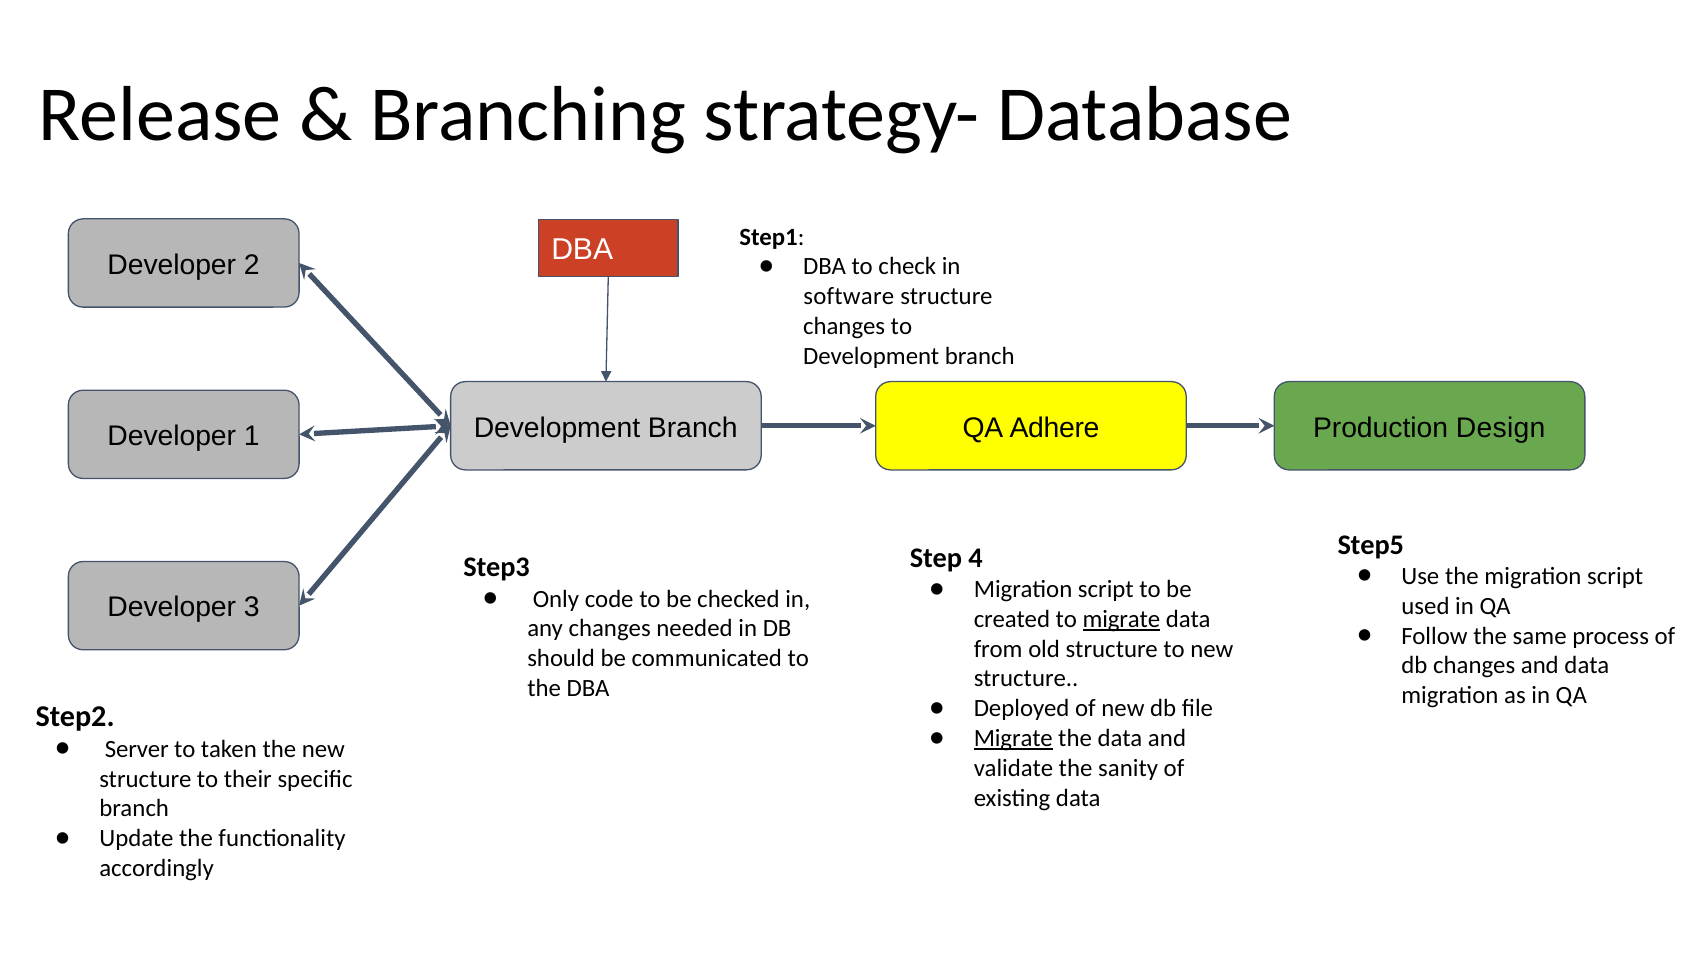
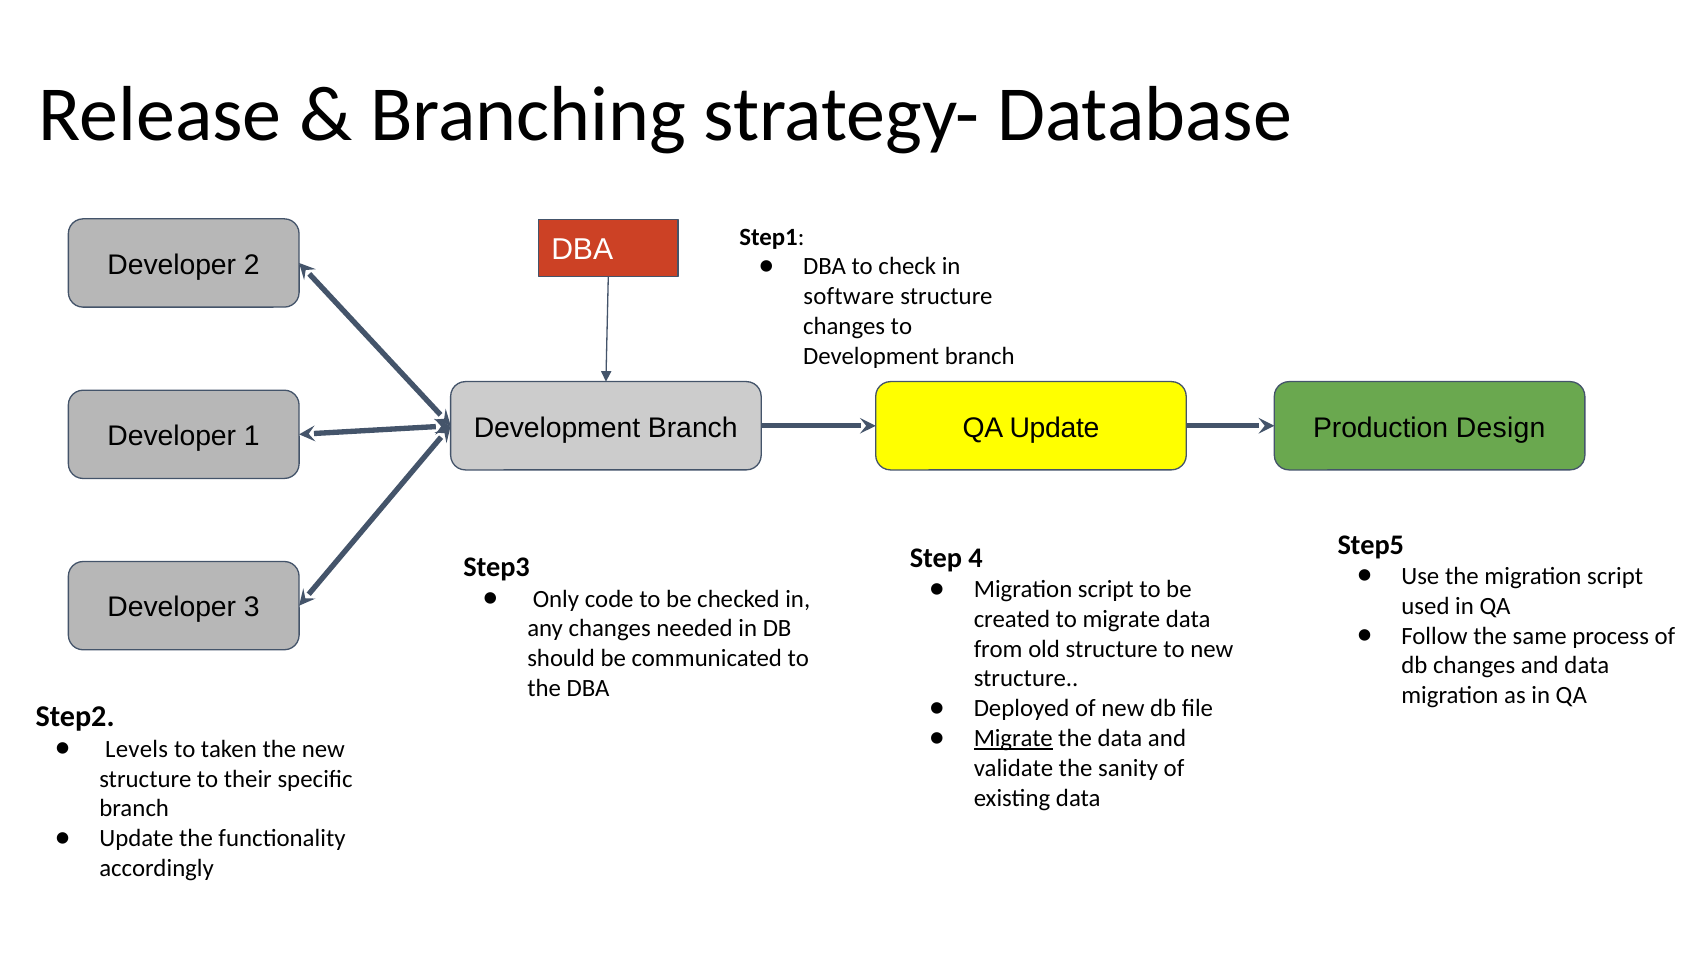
QA Adhere: Adhere -> Update (1054, 428)
migrate underline: present -> none (1121, 619)
Server: Server -> Levels (137, 749)
